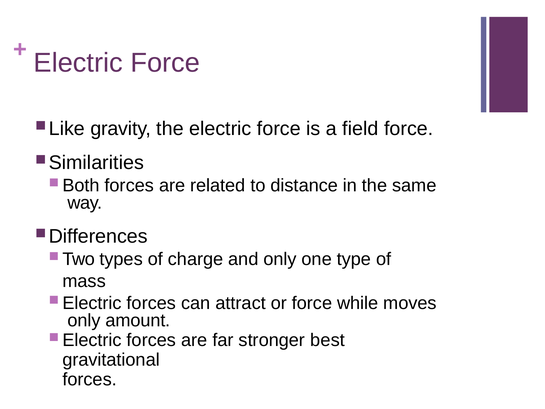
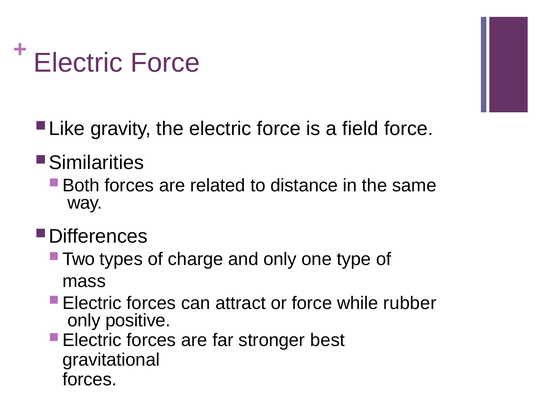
moves: moves -> rubber (410, 303)
amount: amount -> positive (138, 320)
